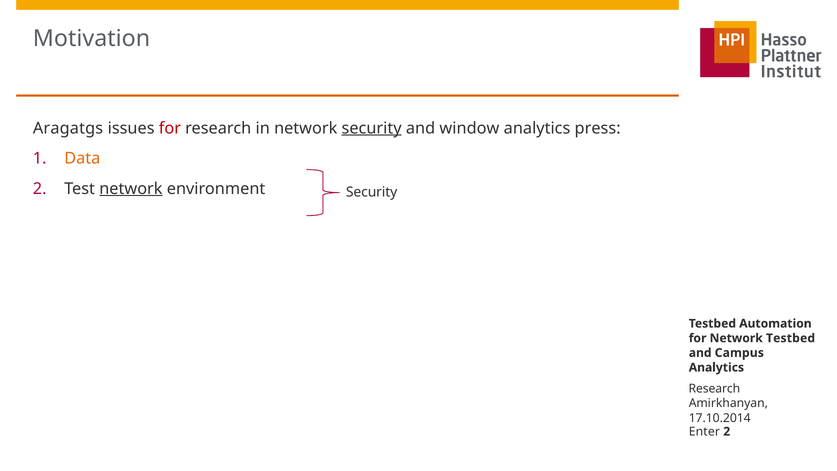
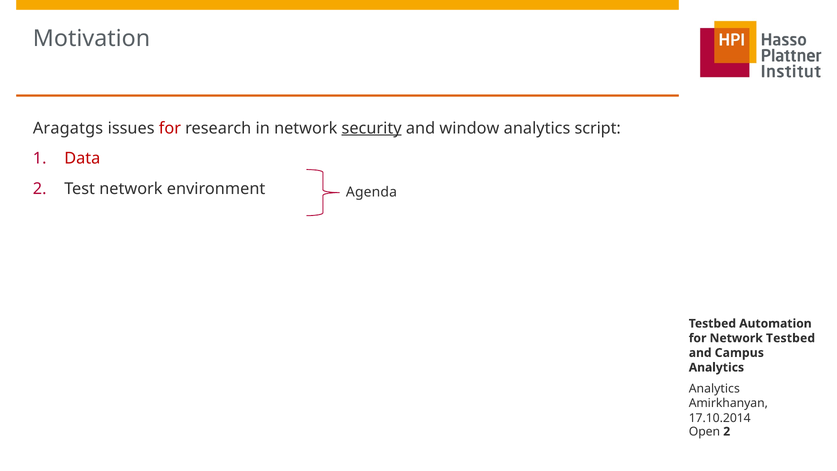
press: press -> script (598, 128)
Data colour: orange -> red (82, 158)
network underline: present -> none (131, 189)
Security: Security -> Agenda (372, 192)
Research: Research -> Analytics (714, 389)
Enter: Enter -> Open (704, 431)
